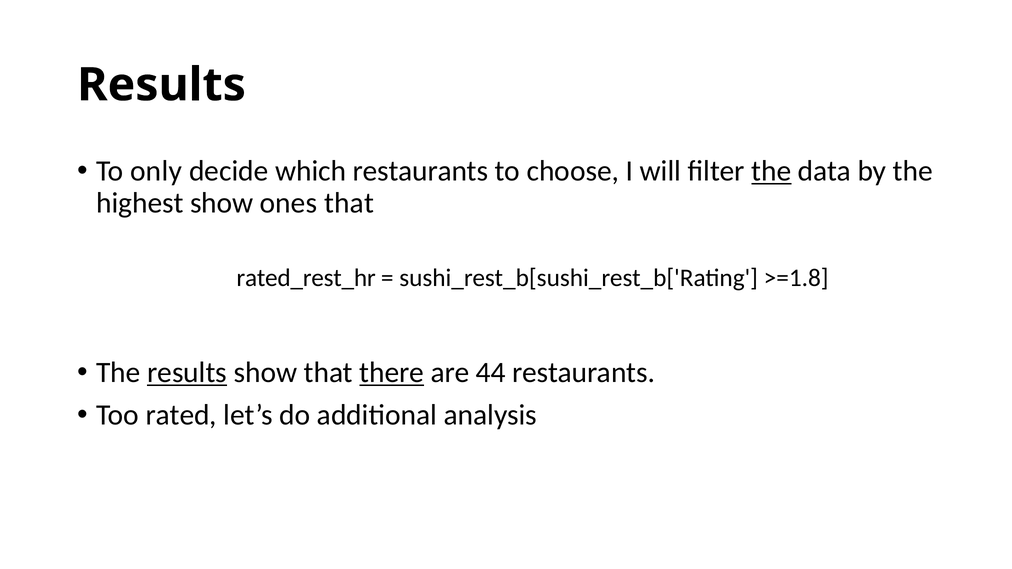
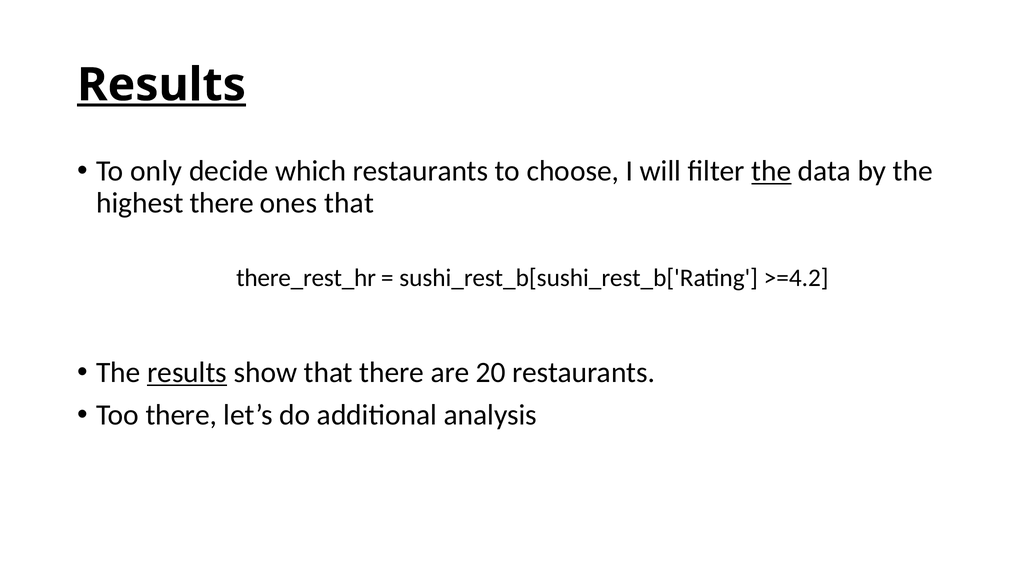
Results underline: none -> present (162, 85)
highest show: show -> there (222, 203)
rated_rest_hr: rated_rest_hr -> there_rest_hr (306, 278)
>=1.8: >=1.8 -> >=4.2 (796, 278)
there underline: present -> none (392, 373)
44: 44 -> 20 (491, 373)
Too rated: rated -> there (181, 415)
